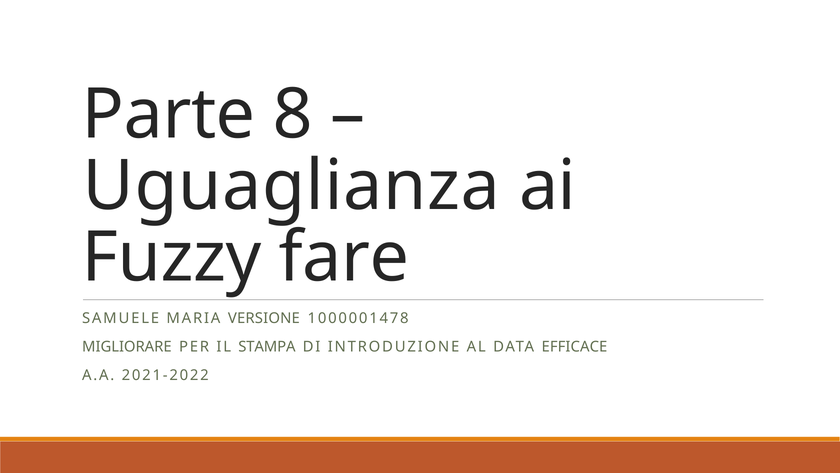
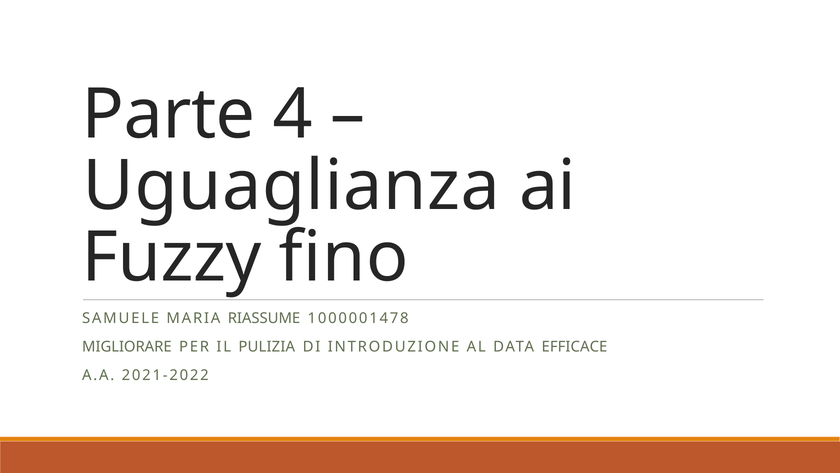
8: 8 -> 4 (293, 115)
fare: fare -> fino (344, 257)
VERSIONE: VERSIONE -> RIASSUME (264, 318)
STAMPA: STAMPA -> PULIZIA (267, 346)
